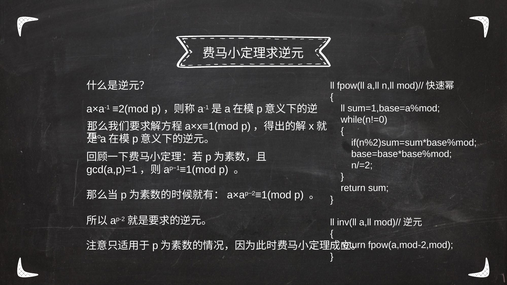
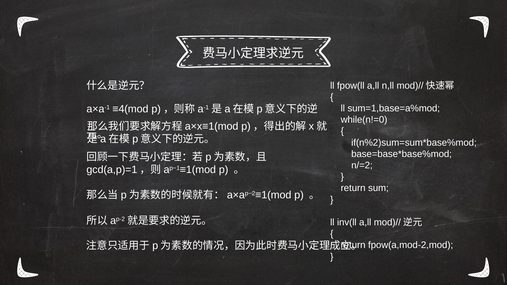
≡2(mod: ≡2(mod -> ≡4(mod (130, 109)
